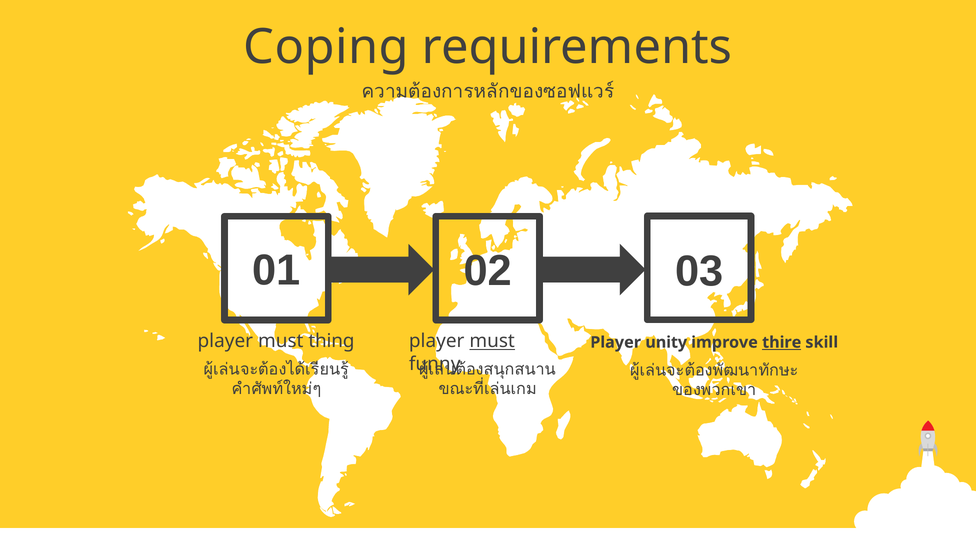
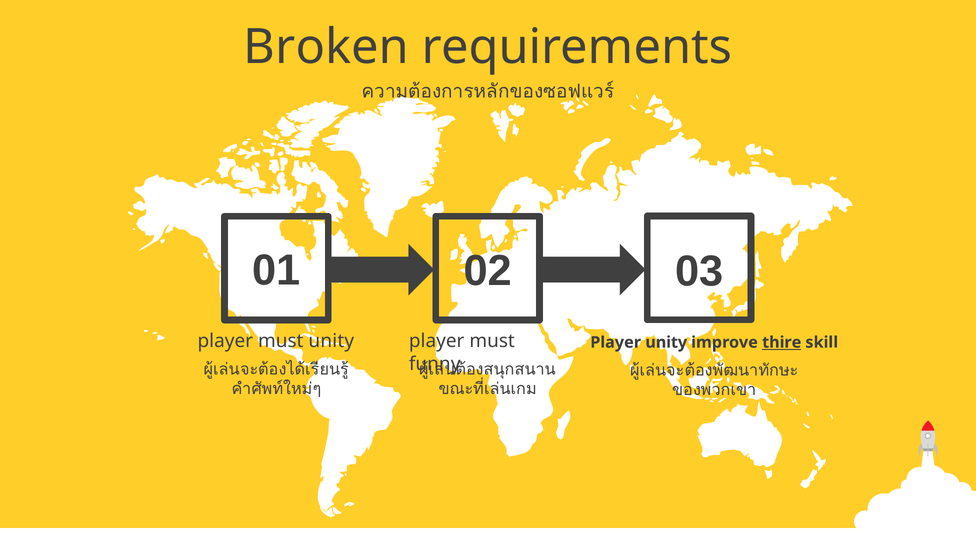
Coping: Coping -> Broken (326, 47)
must thing: thing -> unity (331, 341)
must underline: present -> none (492, 341)
